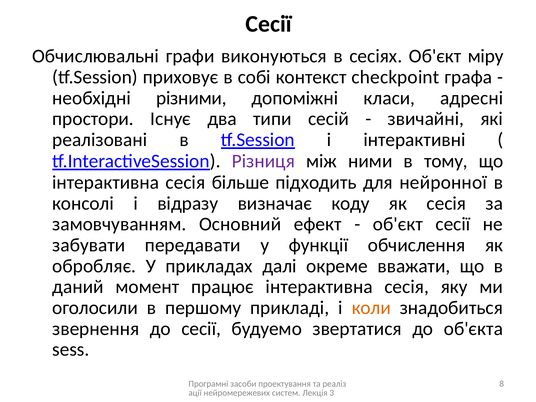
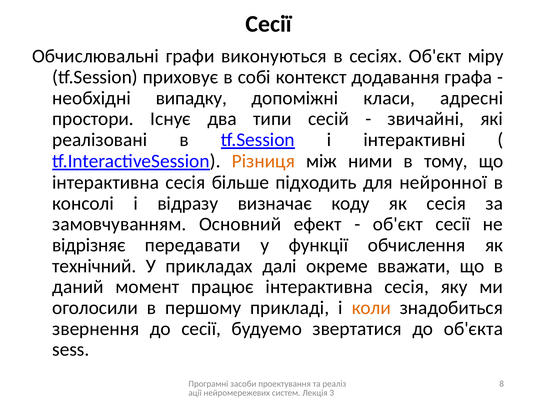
checkpoint: checkpoint -> додавання (396, 77)
різними: різними -> випадку (191, 98)
Різниця colour: purple -> orange (263, 161)
забувати: забувати -> відрізняє (89, 245)
обробляє: обробляє -> технічний (94, 266)
